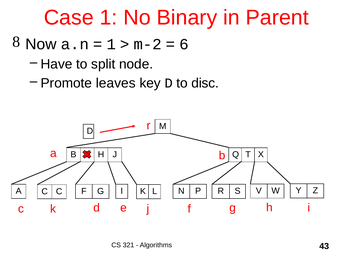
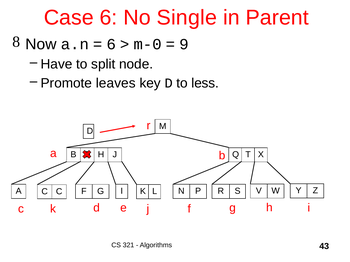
Case 1: 1 -> 6 (109, 18)
Binary: Binary -> Single (187, 18)
1: 1 -> 6 (111, 44)
m-2: m-2 -> m-0 (148, 44)
6: 6 -> 9 (184, 44)
disc: disc -> less (205, 83)
